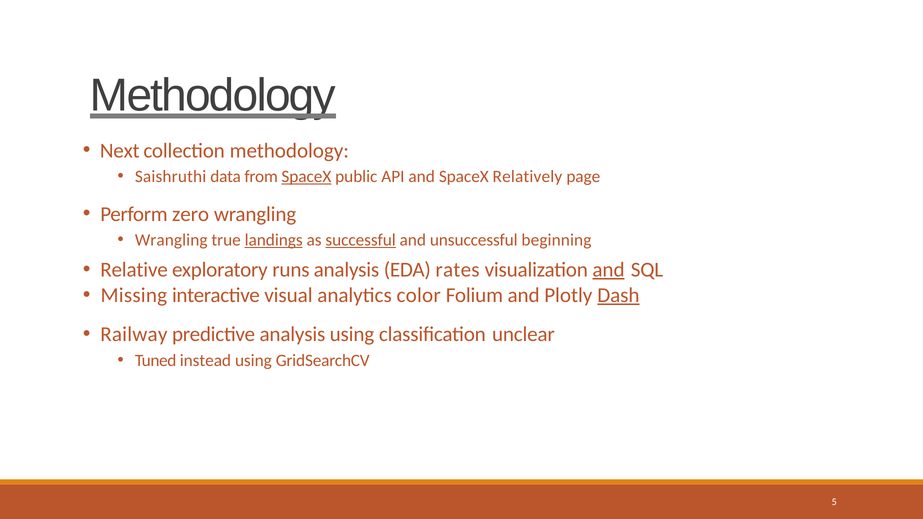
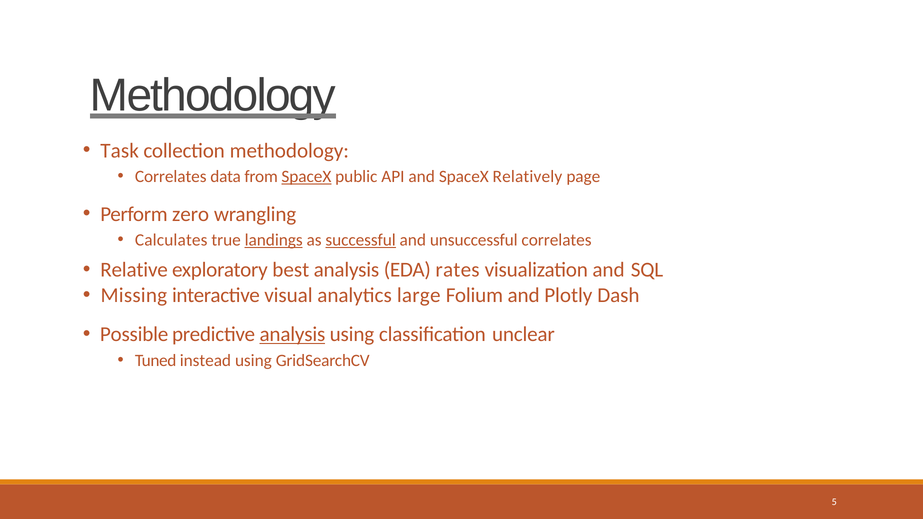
Next: Next -> Task (120, 151)
Saishruthi: Saishruthi -> Correlates (171, 177)
Wrangling: Wrangling -> Calculates (171, 240)
unsuccessful beginning: beginning -> correlates (557, 240)
runs: runs -> best (291, 270)
and underline: present -> none (609, 270)
color: color -> large (419, 295)
Dash underline: present -> none (618, 295)
Railway: Railway -> Possible (134, 335)
analysis underline: none -> present (292, 335)
